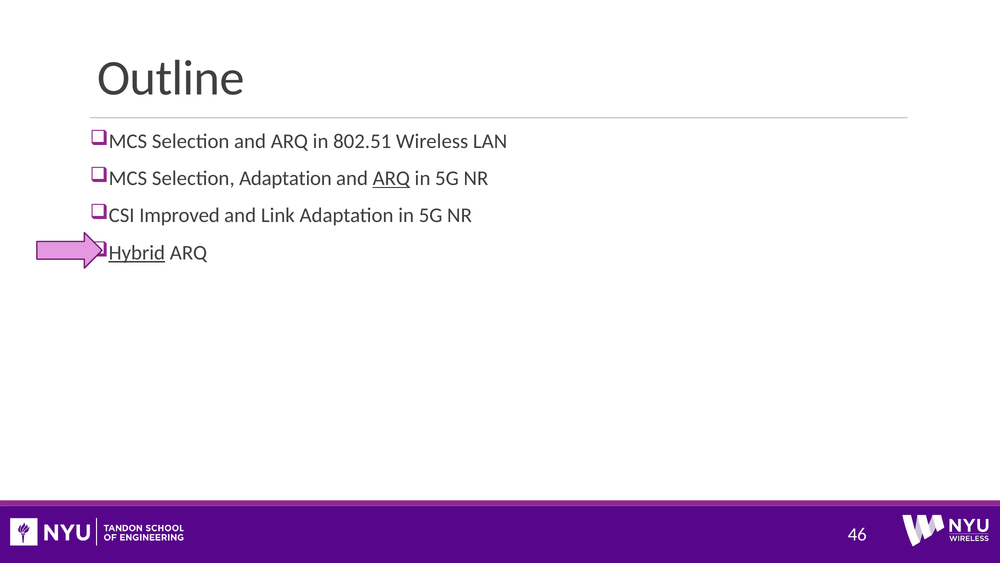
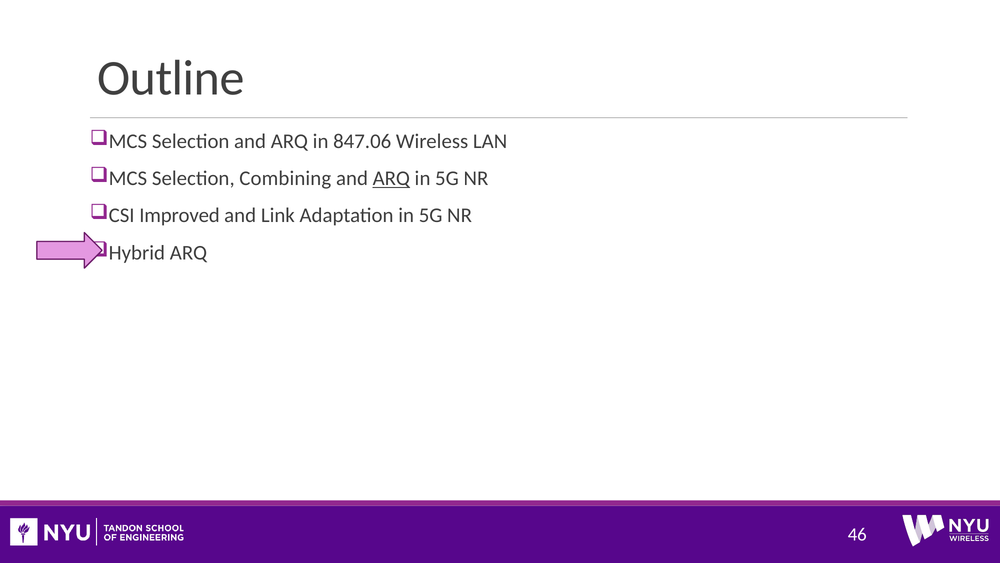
802.51: 802.51 -> 847.06 (362, 141)
Selection Adaptation: Adaptation -> Combining (285, 178)
Hybrid underline: present -> none (137, 253)
